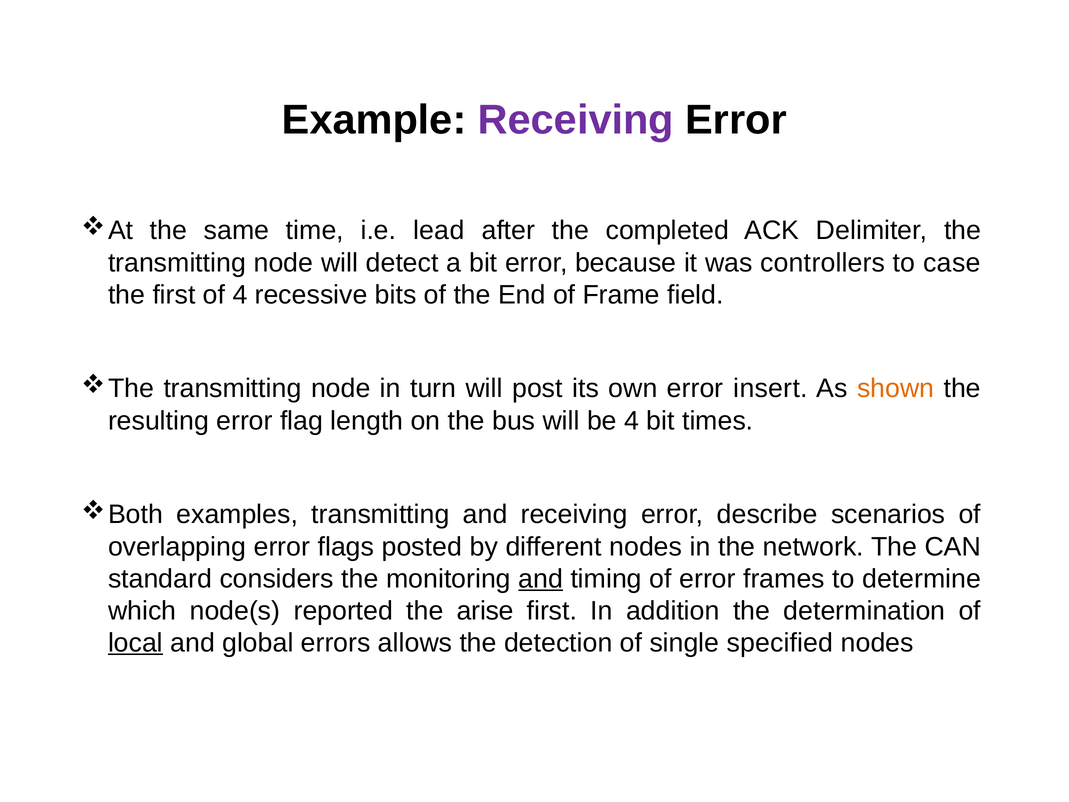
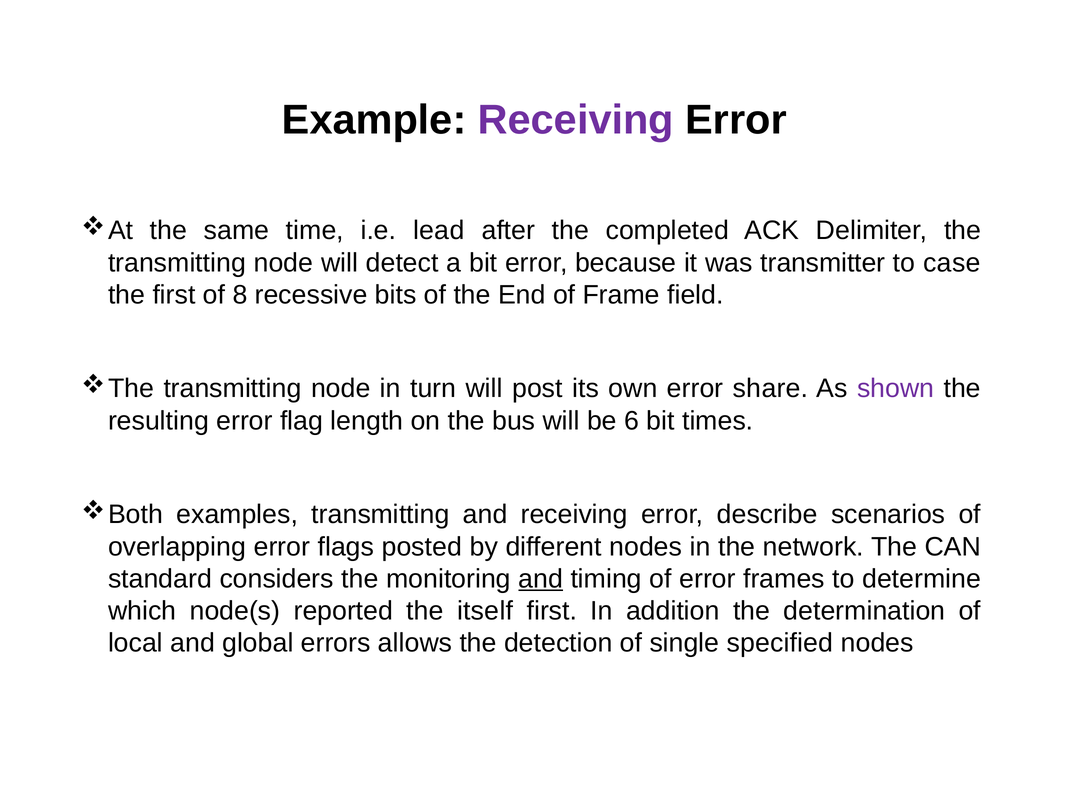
controllers: controllers -> transmitter (823, 263)
of 4: 4 -> 8 (240, 295)
insert: insert -> share (771, 389)
shown colour: orange -> purple (896, 389)
be 4: 4 -> 6 (632, 421)
arise: arise -> itself (485, 611)
local underline: present -> none (135, 643)
